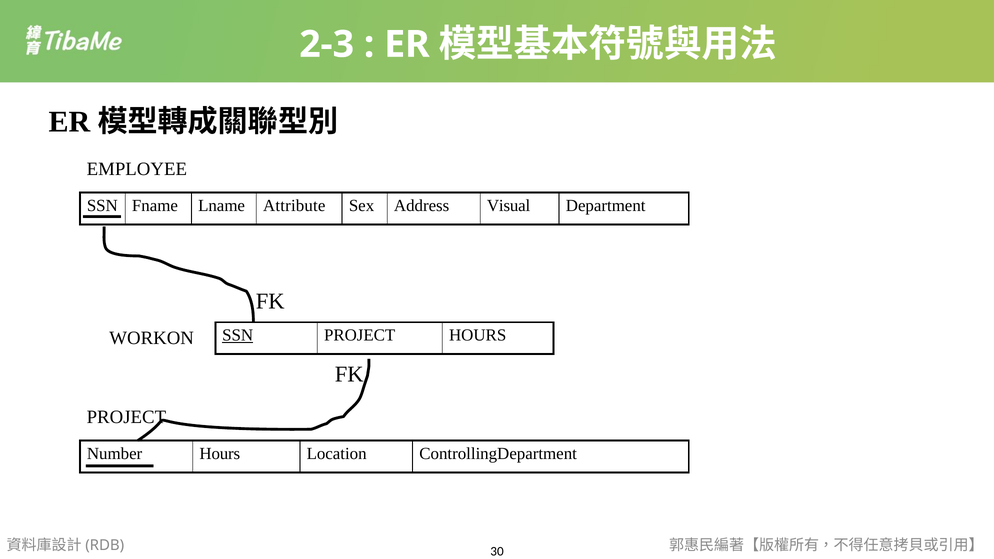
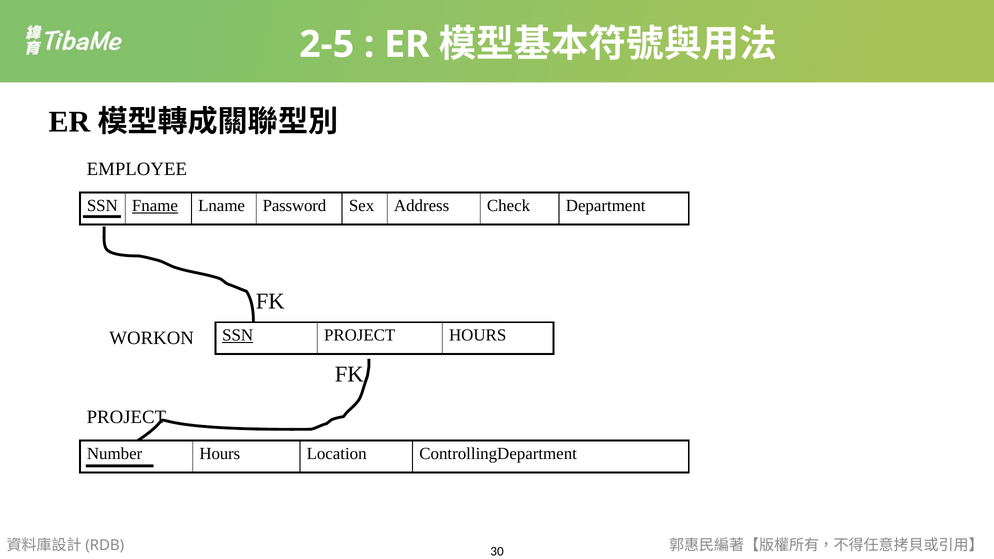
2-3: 2-3 -> 2-5 (327, 44)
Fname underline: none -> present (155, 206)
Attribute: Attribute -> Password (294, 206)
Visual: Visual -> Check (509, 206)
